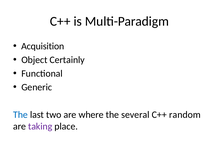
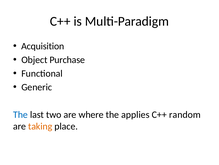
Certainly: Certainly -> Purchase (67, 60)
several: several -> applies (135, 114)
taking colour: purple -> orange (40, 126)
